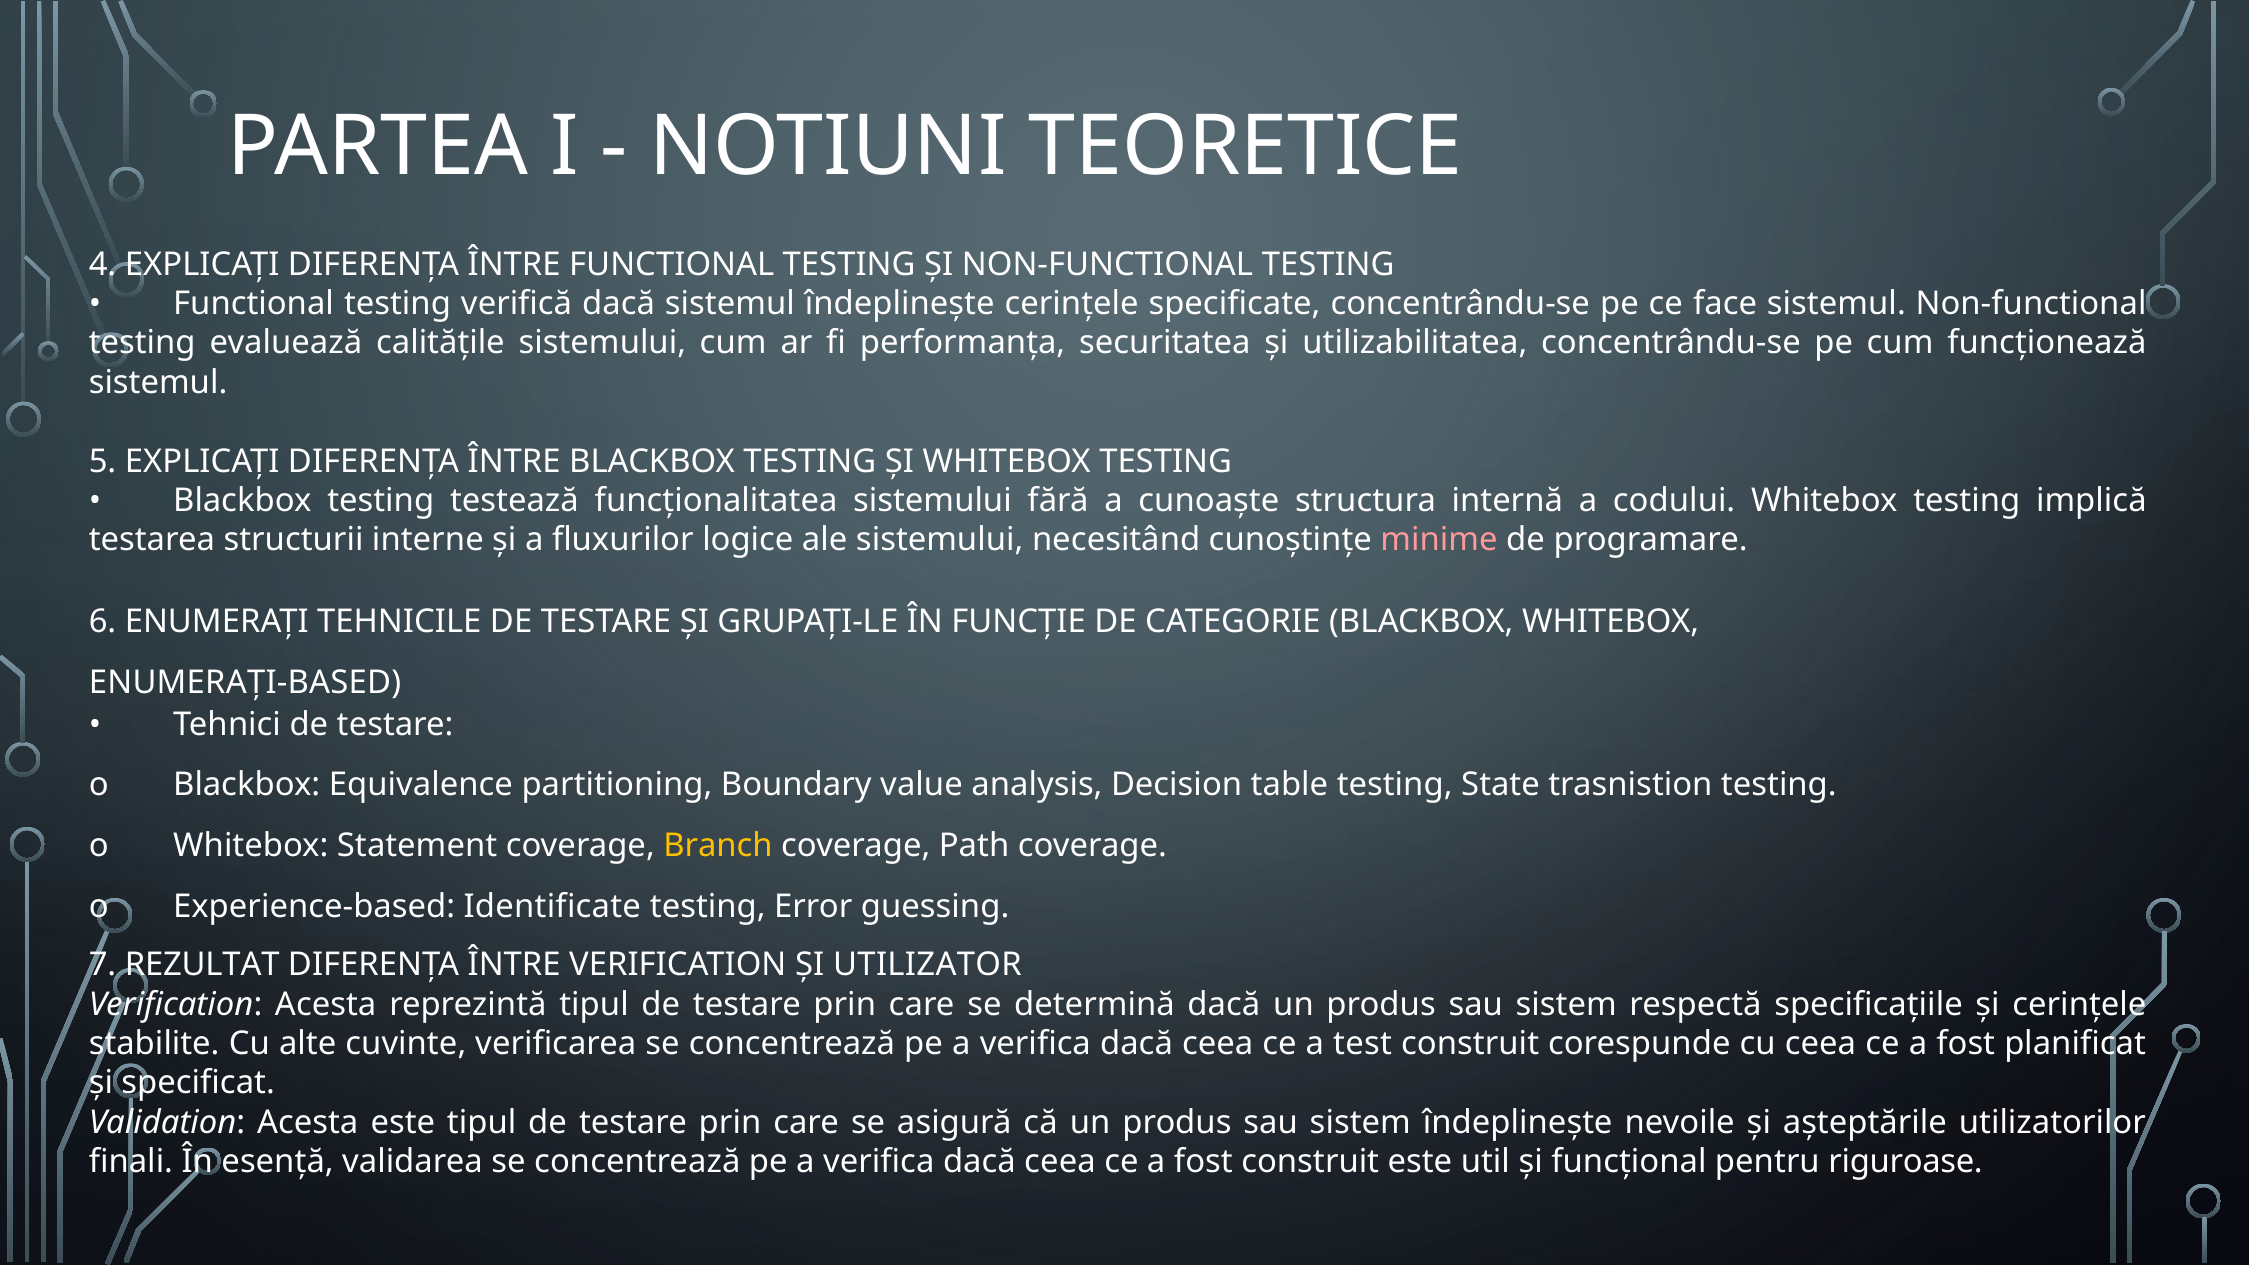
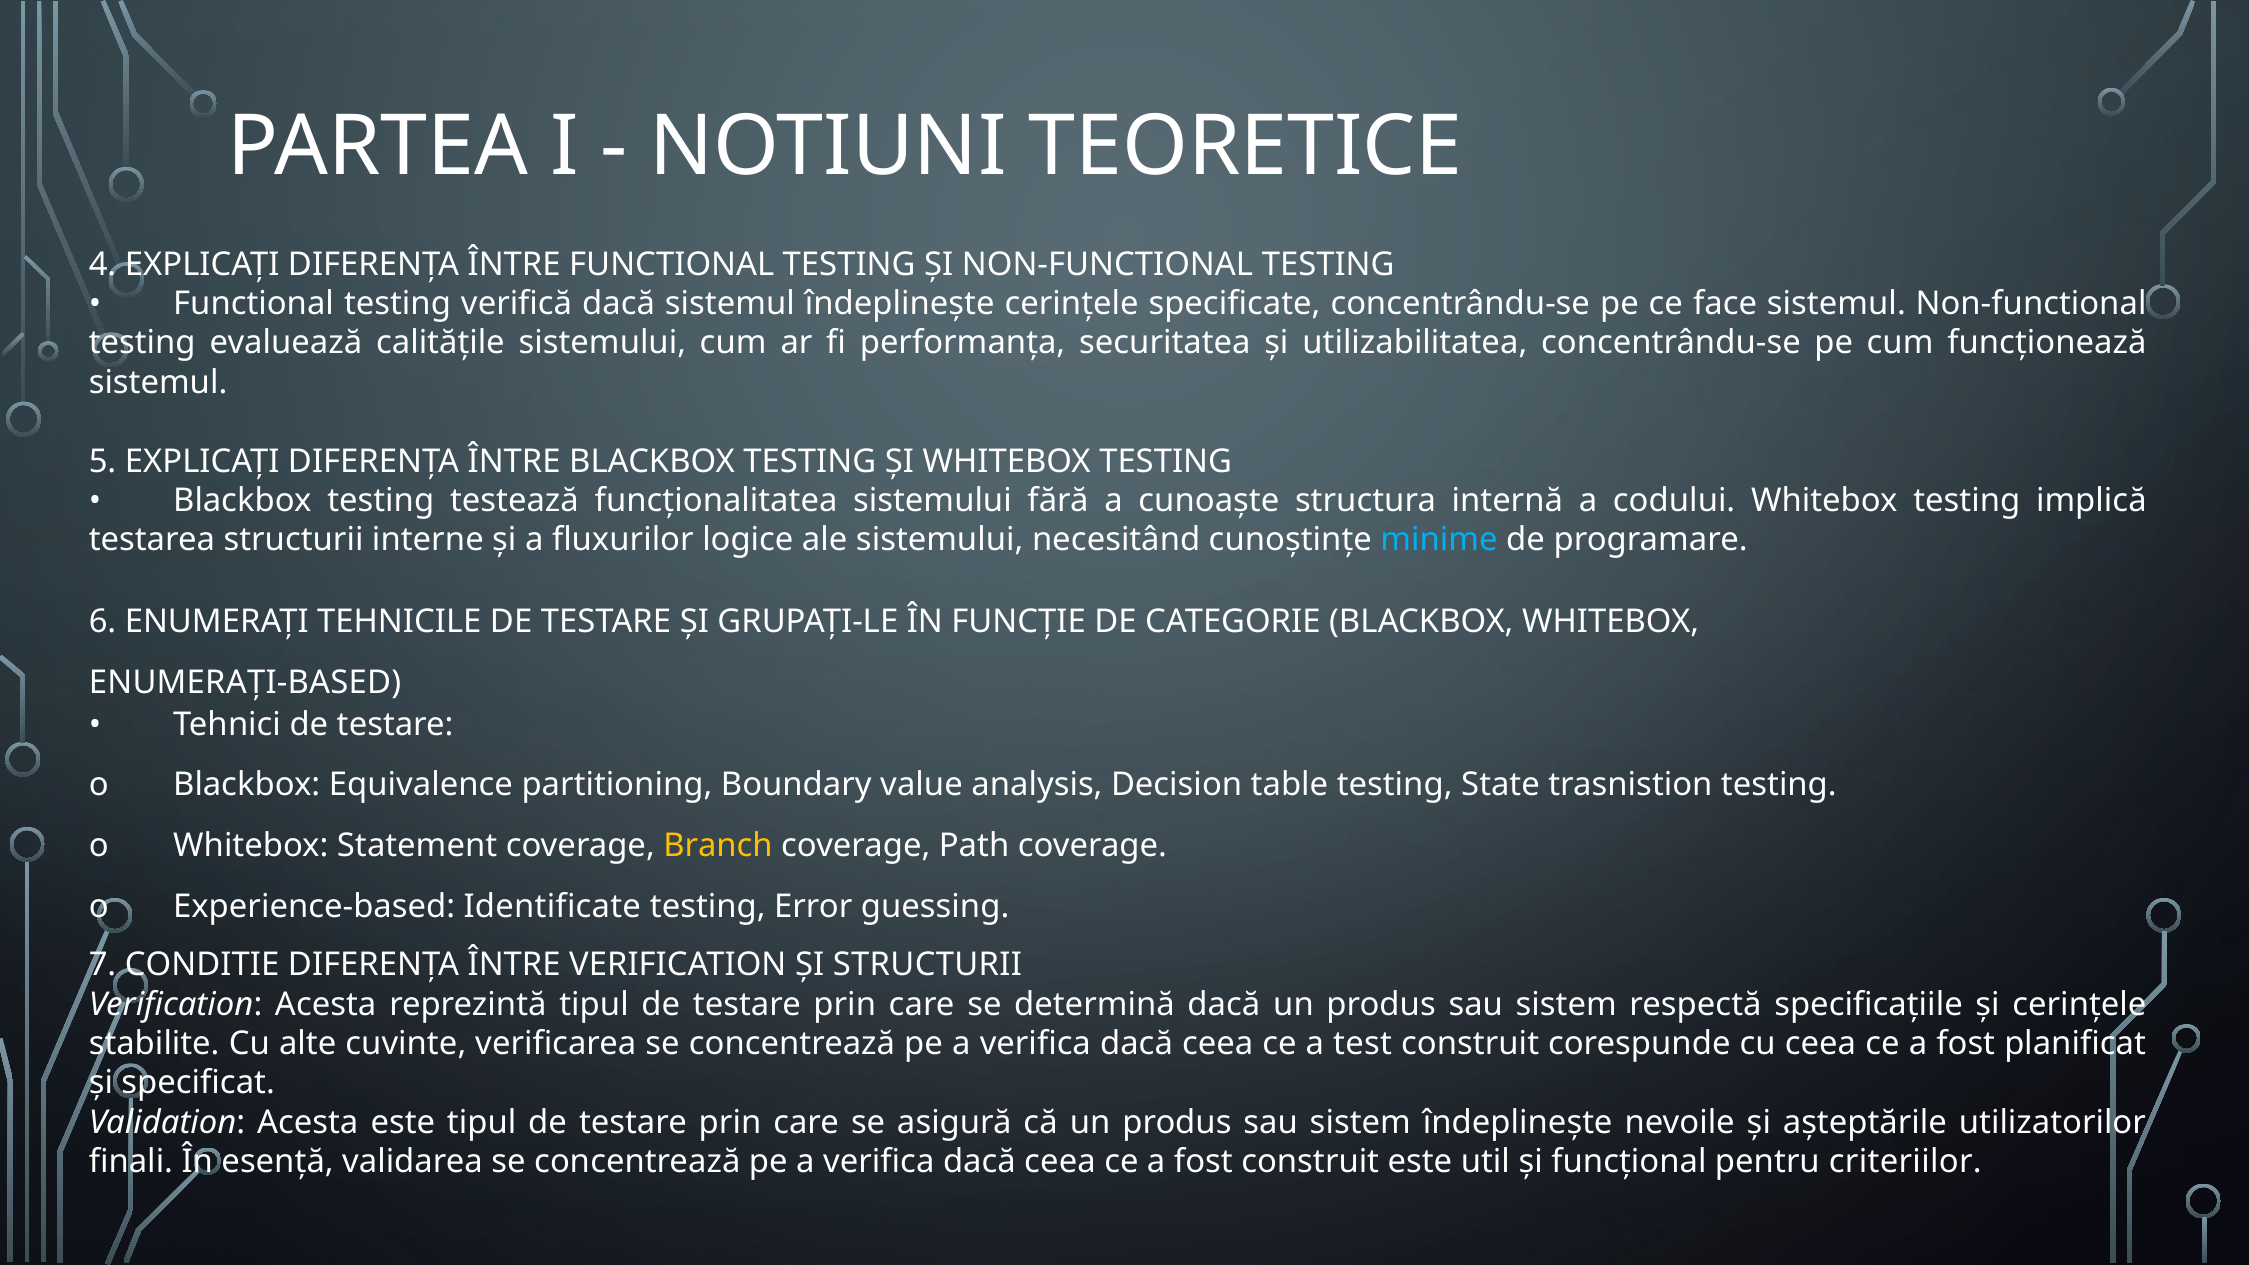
minime colour: pink -> light blue (1439, 540)
REZULTAT: REZULTAT -> CONDITIE (202, 965)
ȘI UTILIZATOR: UTILIZATOR -> STRUCTURII (927, 965)
riguroase: riguroase -> criteriilor (1905, 1162)
